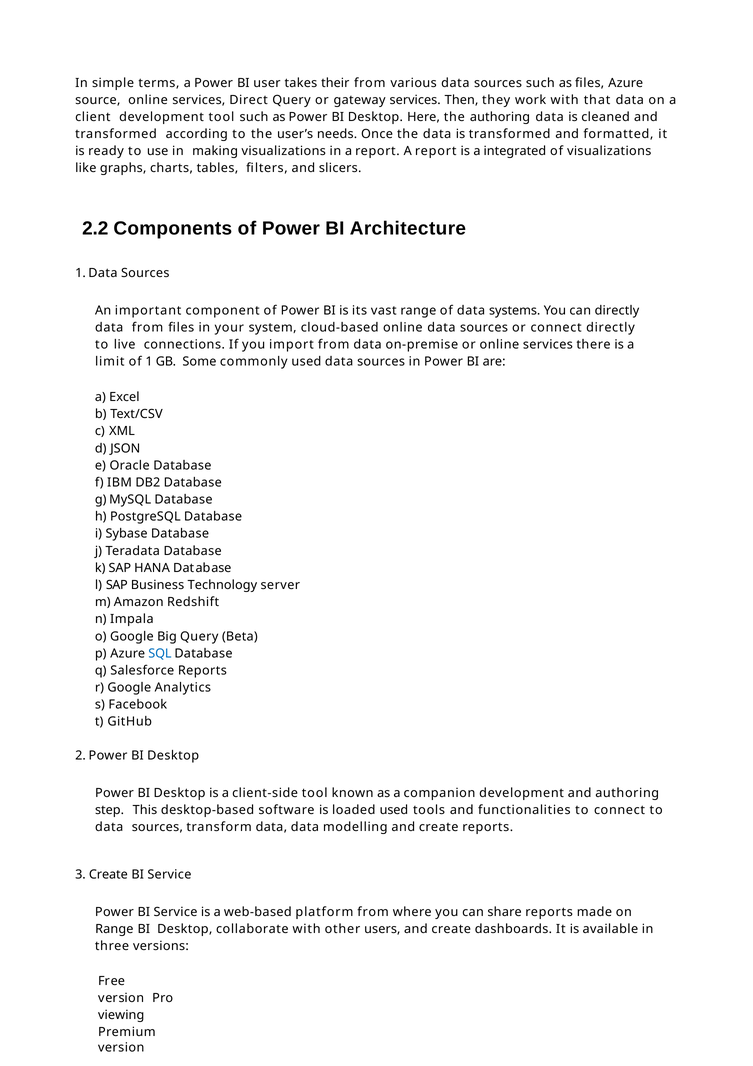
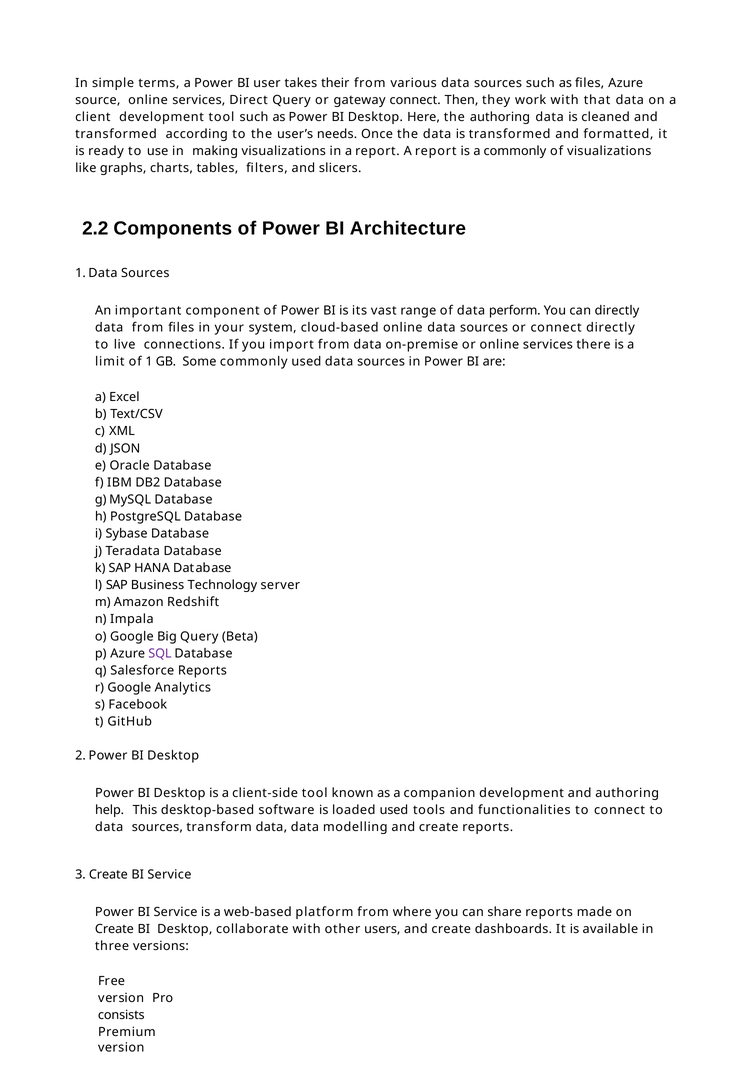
gateway services: services -> connect (415, 100)
a integrated: integrated -> commonly (515, 151)
systems: systems -> perform (515, 311)
SQL colour: blue -> purple (160, 654)
step: step -> help (110, 810)
Range: Range -> Create (114, 929)
viewing: viewing -> consists (121, 1015)
